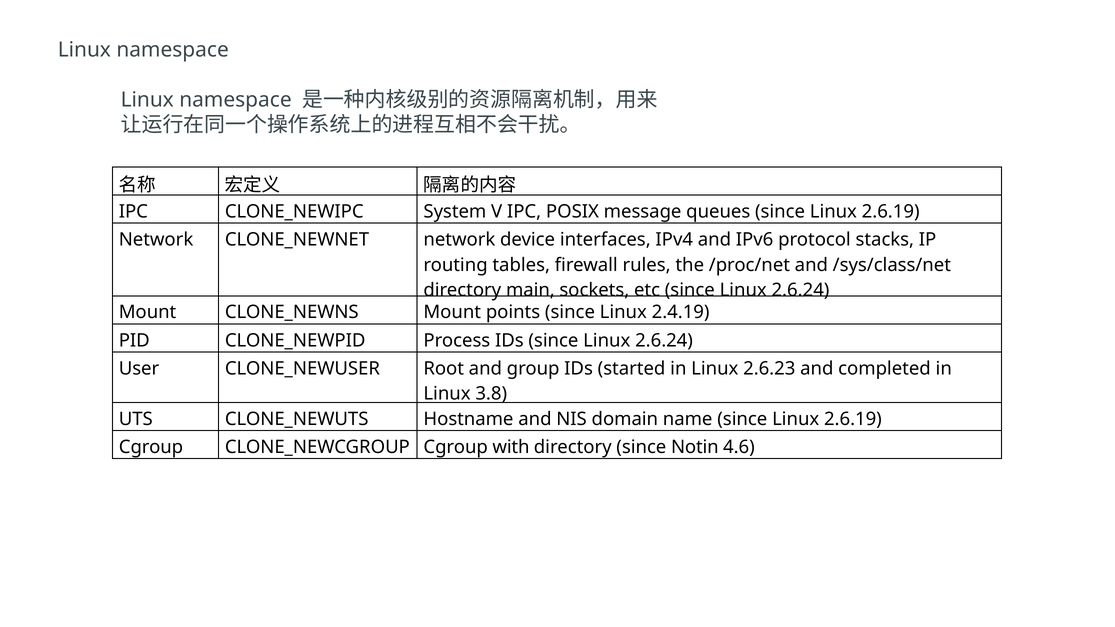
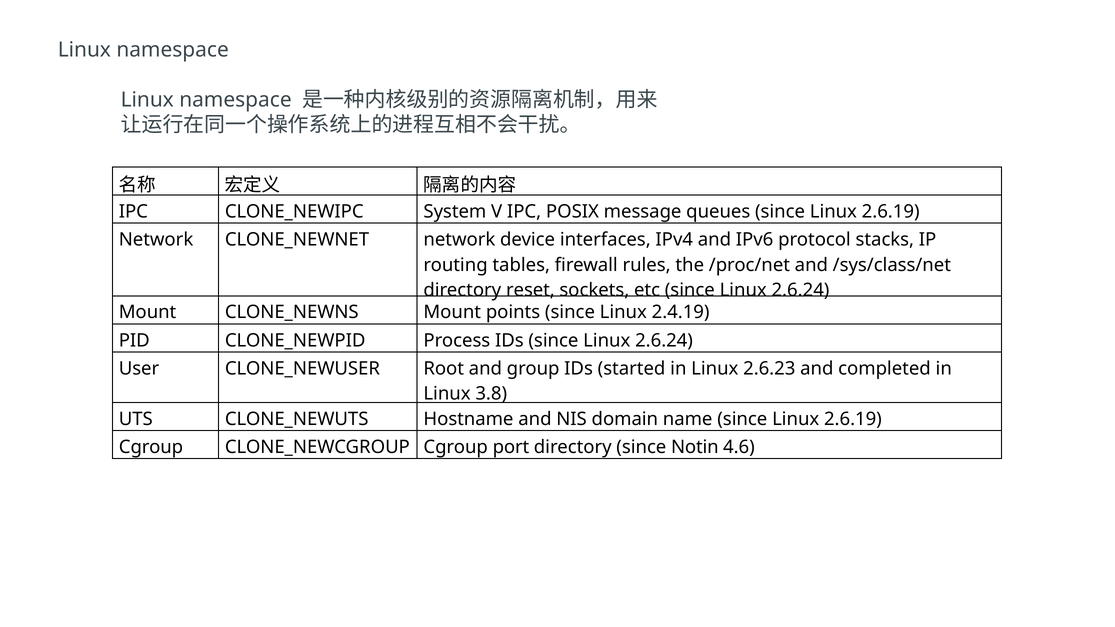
main: main -> reset (530, 290)
with: with -> port (511, 447)
